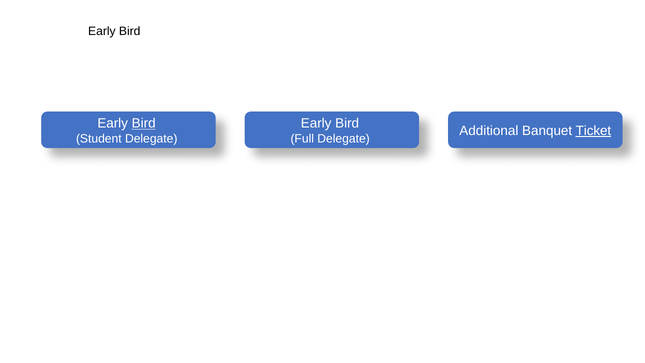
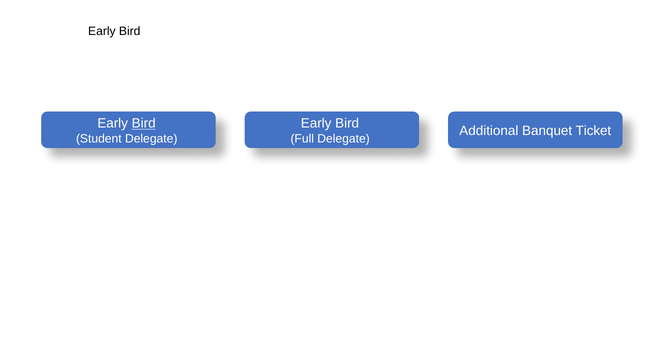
Ticket underline: present -> none (593, 131)
